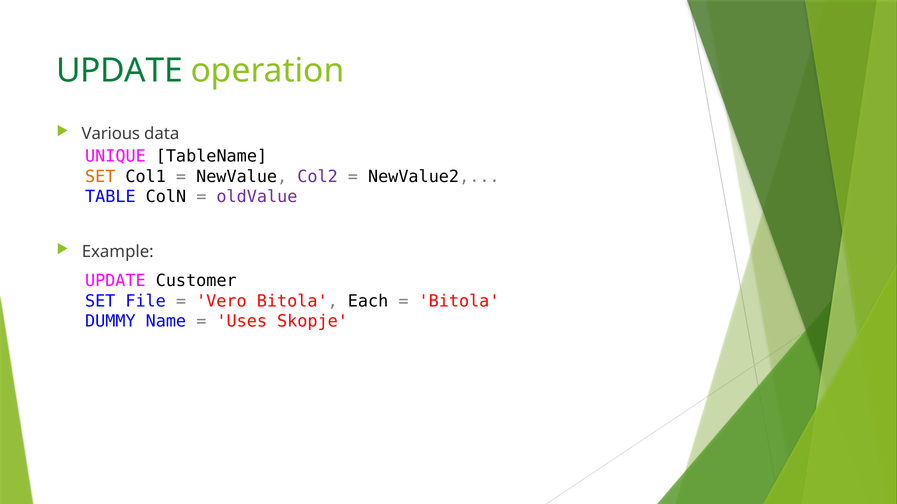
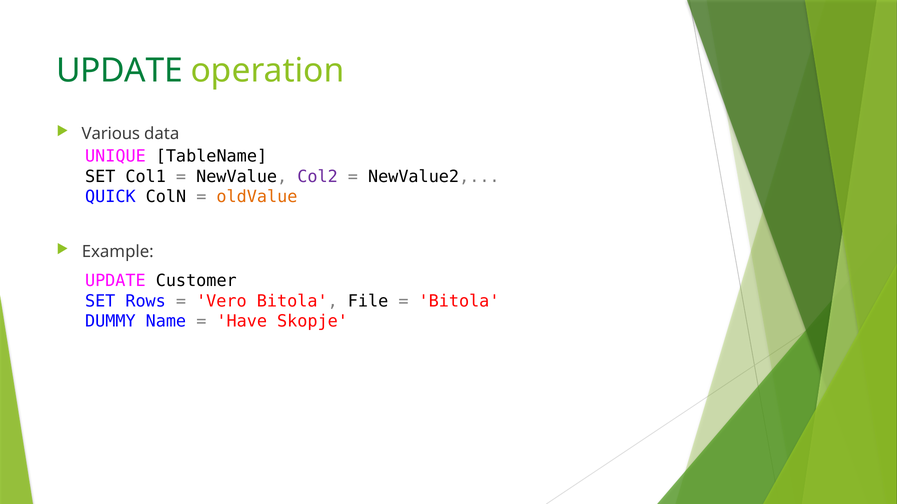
SET colour: orange -> black (100, 177)
TABLE: TABLE -> QUICK (110, 197)
oldValue colour: purple -> orange (257, 197)
File: File -> Rows (146, 301)
Each: Each -> File (368, 301)
Uses: Uses -> Have (242, 322)
